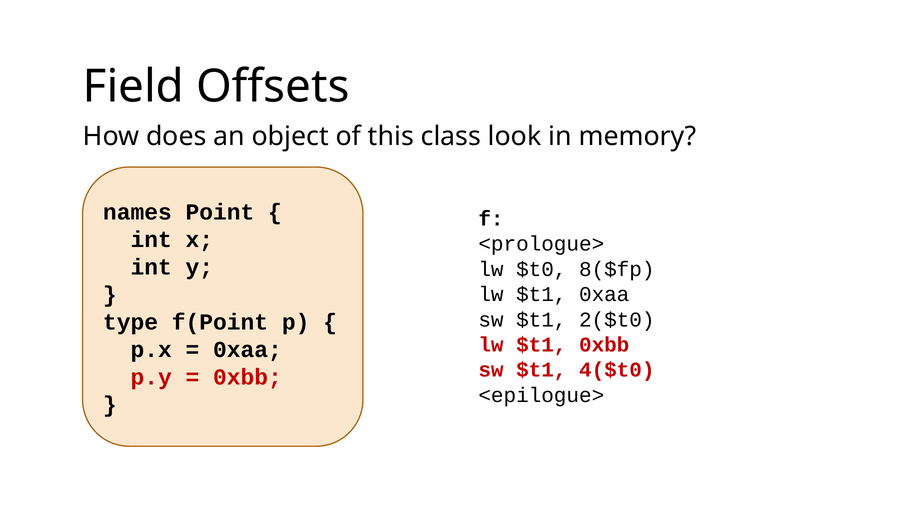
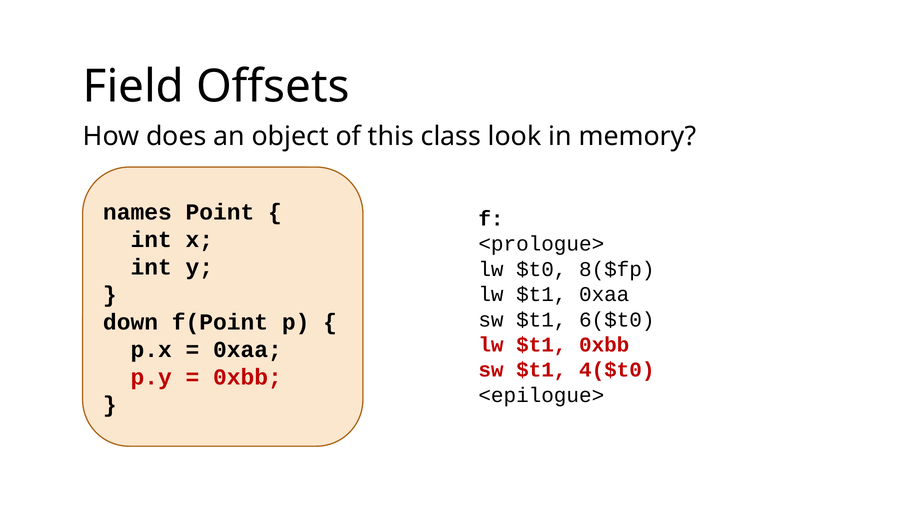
2($t0: 2($t0 -> 6($t0 (617, 319)
type: type -> down (131, 322)
